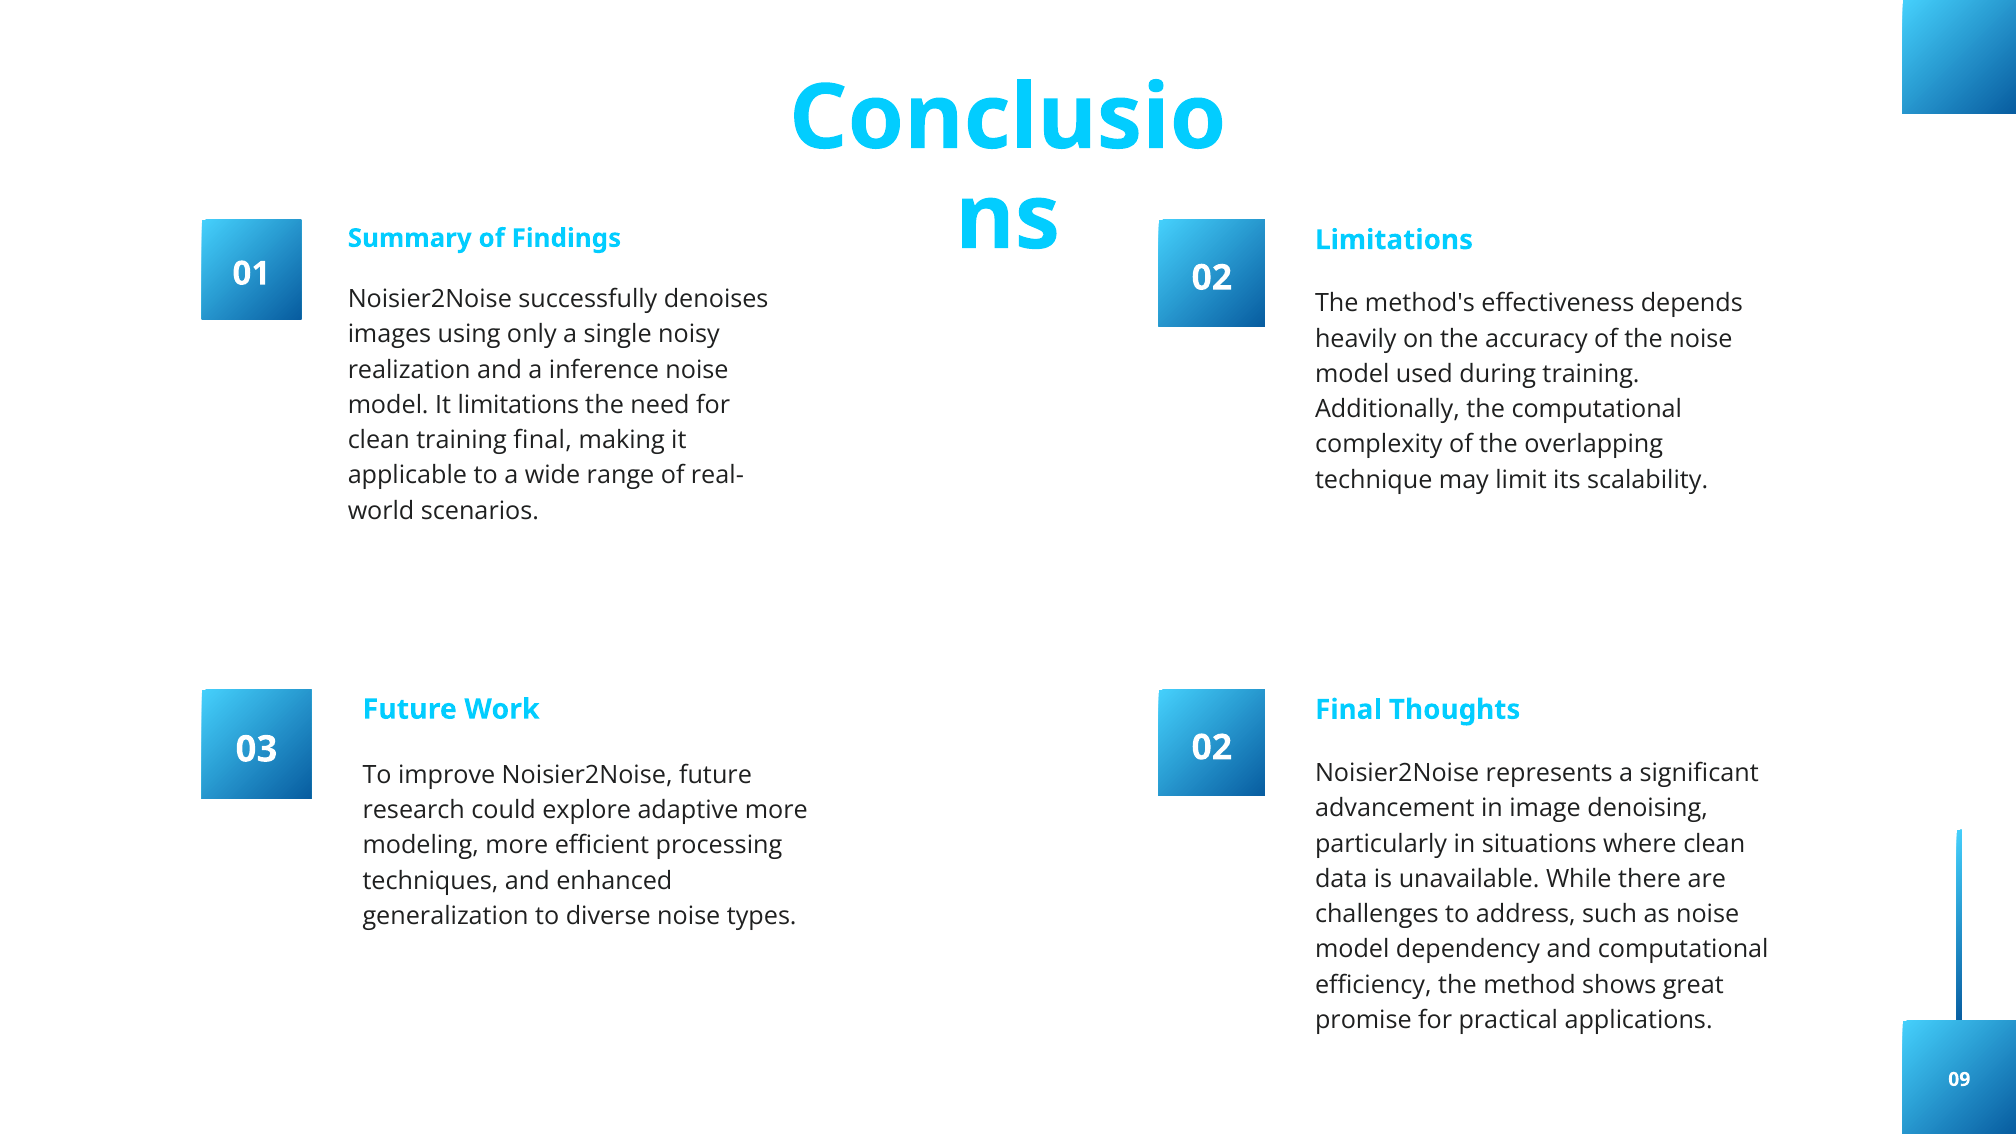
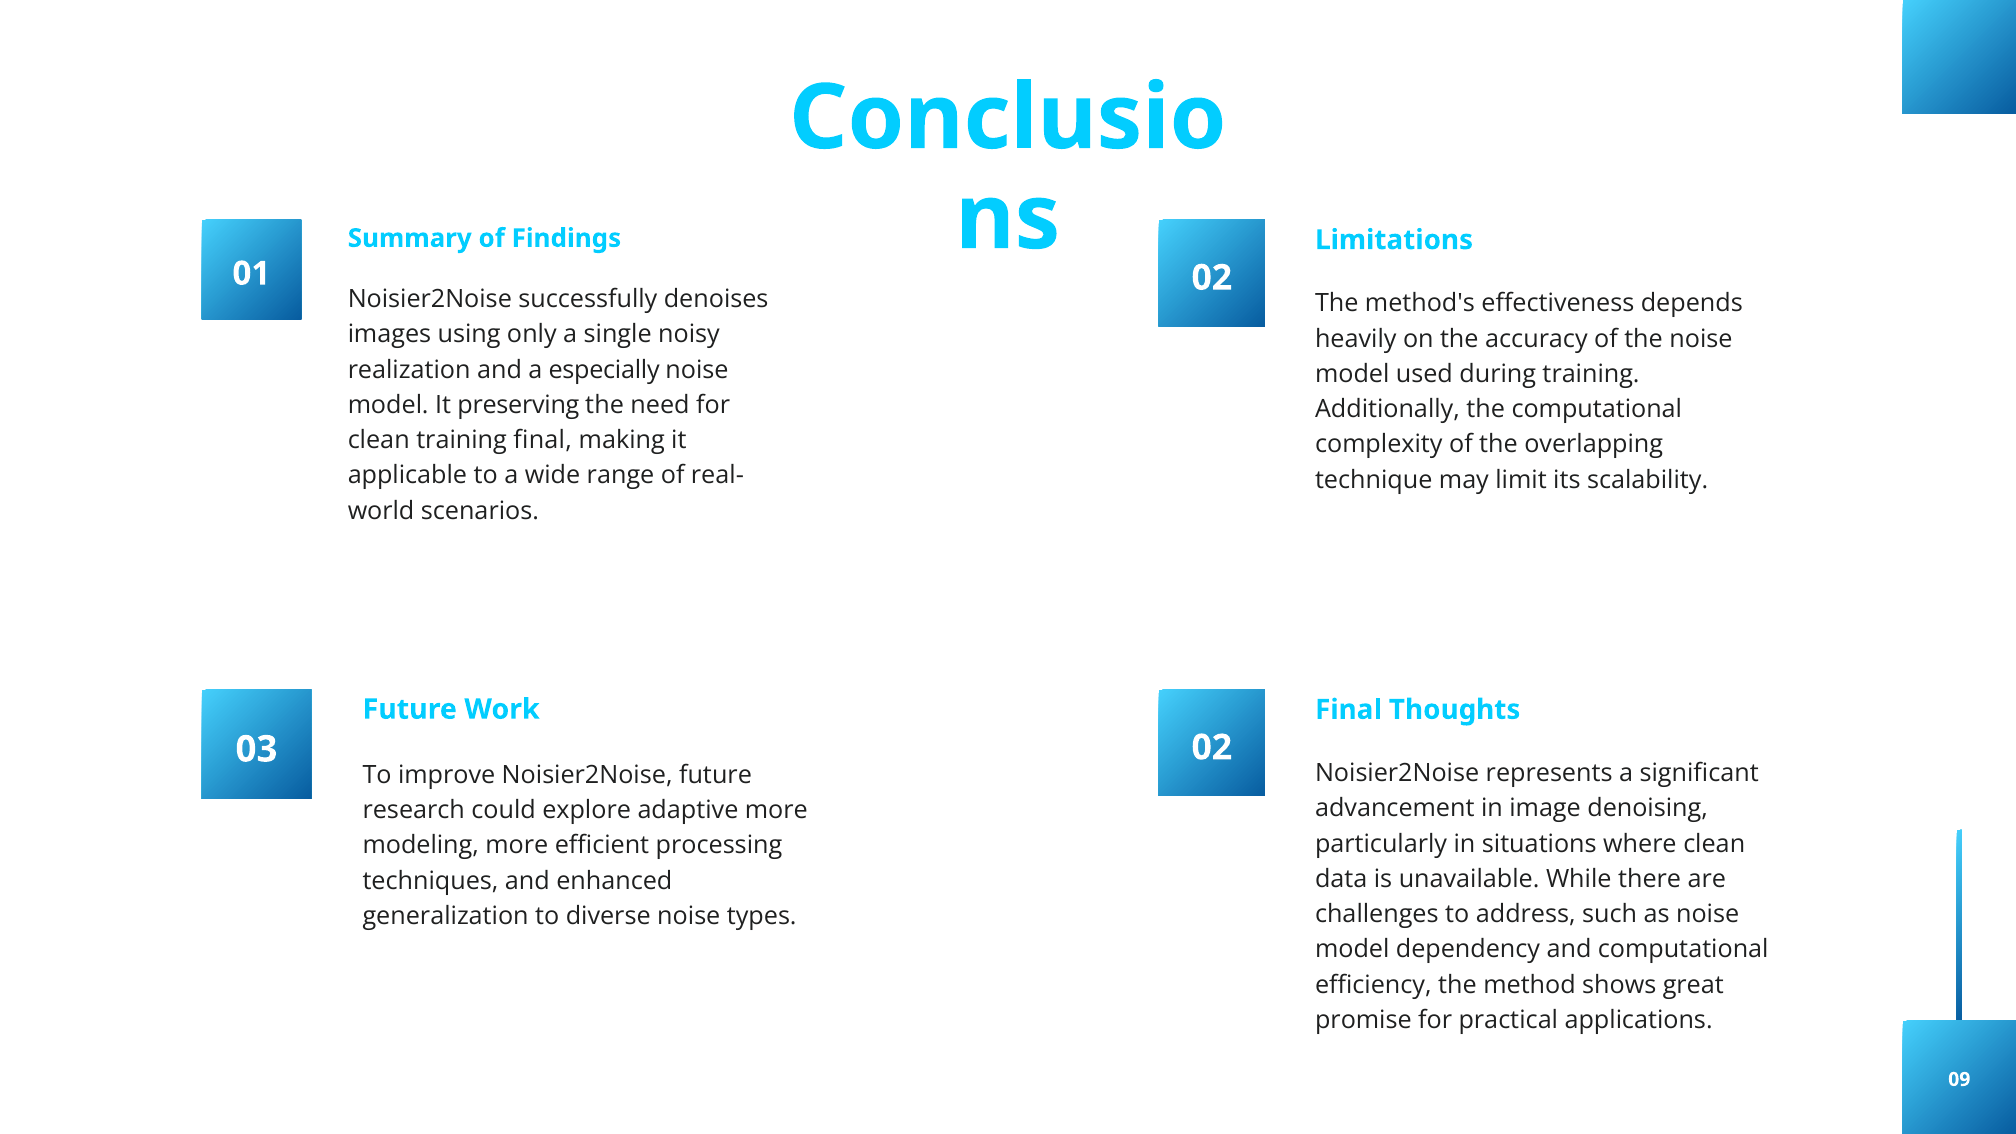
inference: inference -> especially (604, 370)
It limitations: limitations -> preserving (518, 405)
